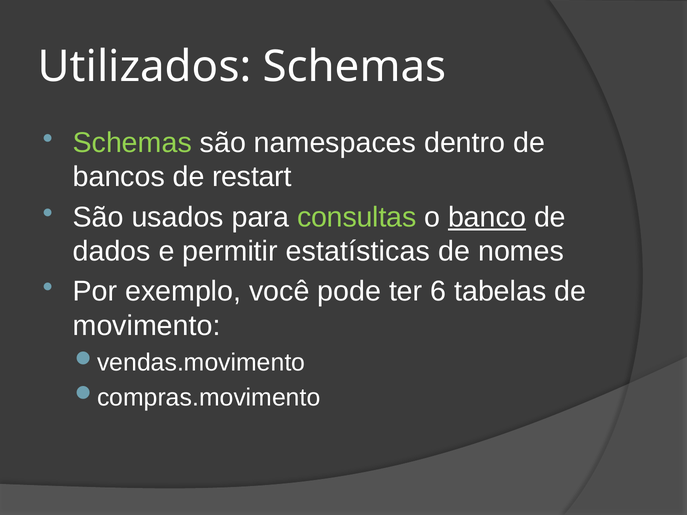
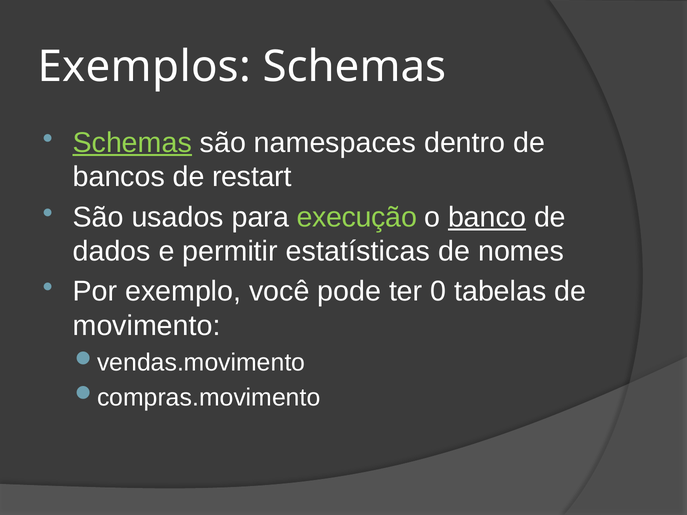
Utilizados: Utilizados -> Exemplos (144, 67)
Schemas underline: none -> present (132, 143)
consultas: consultas -> execução (357, 217)
6: 6 -> 0 (438, 292)
